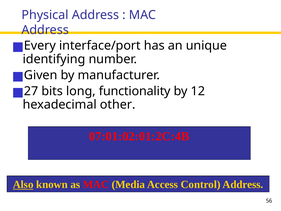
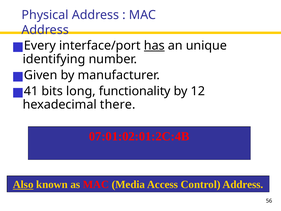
has underline: none -> present (154, 46)
27: 27 -> 41 (31, 91)
other: other -> there (118, 105)
